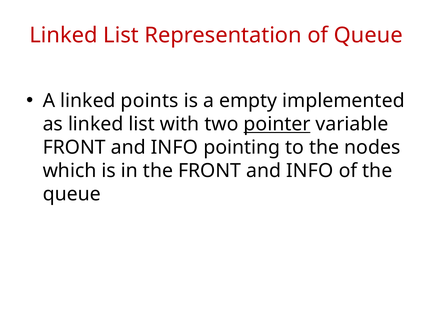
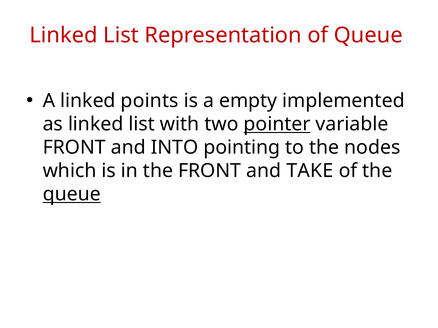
INFO: INFO -> INTO (175, 148)
the FRONT and INFO: INFO -> TAKE (310, 171)
queue underline: none -> present (72, 194)
